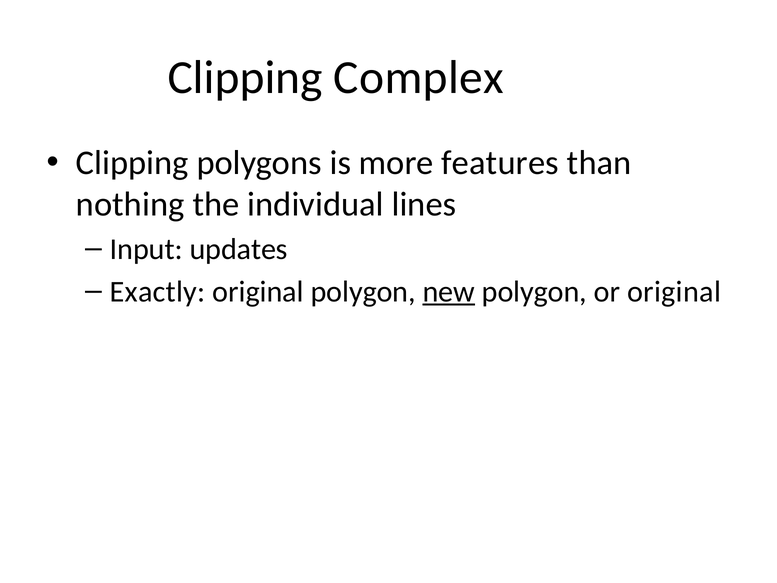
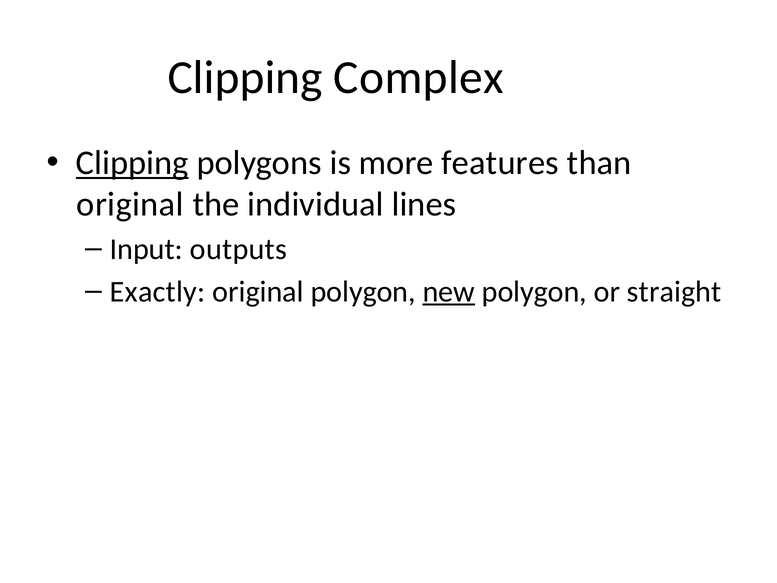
Clipping underline: none -> present (132, 163)
nothing: nothing -> original (130, 204)
updates: updates -> outputs (238, 249)
or original: original -> straight (674, 291)
